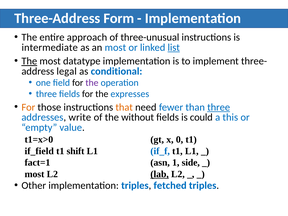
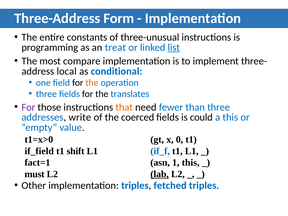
approach: approach -> constants (87, 37)
intermediate: intermediate -> programming (50, 47)
an most: most -> treat (115, 47)
The underline: present -> none (29, 61)
datatype: datatype -> compare (82, 61)
legal: legal -> local (67, 71)
the colour: purple -> orange (92, 83)
expresses: expresses -> translates (130, 94)
For colour: orange -> purple (28, 107)
three underline: present -> none (219, 107)
without: without -> coerced (138, 117)
1 side: side -> this (191, 163)
most: most -> must (35, 174)
